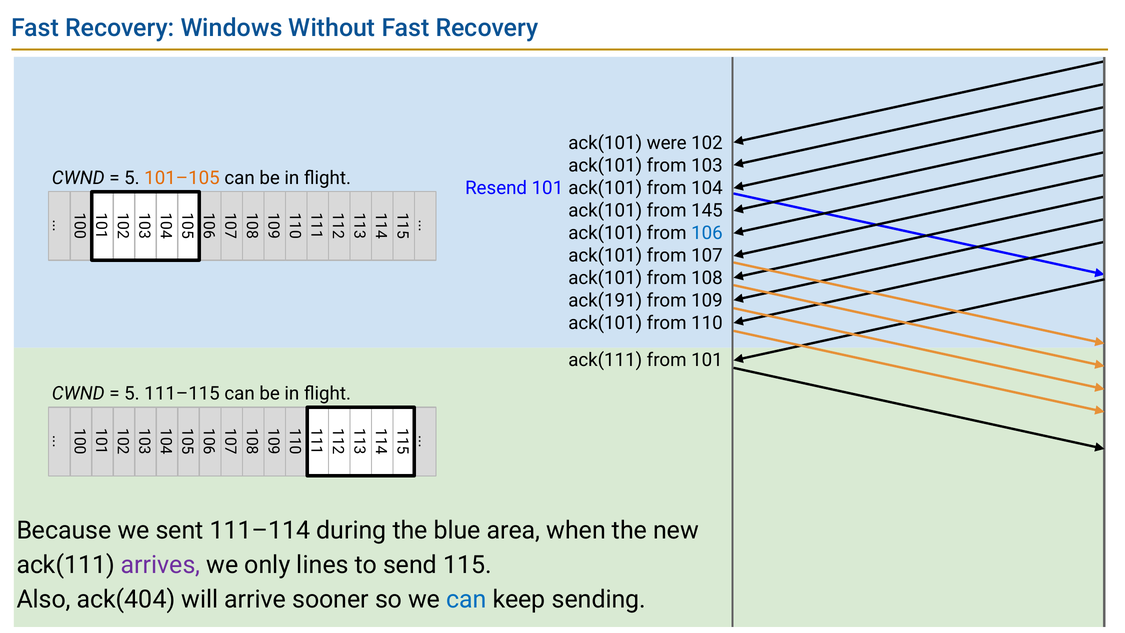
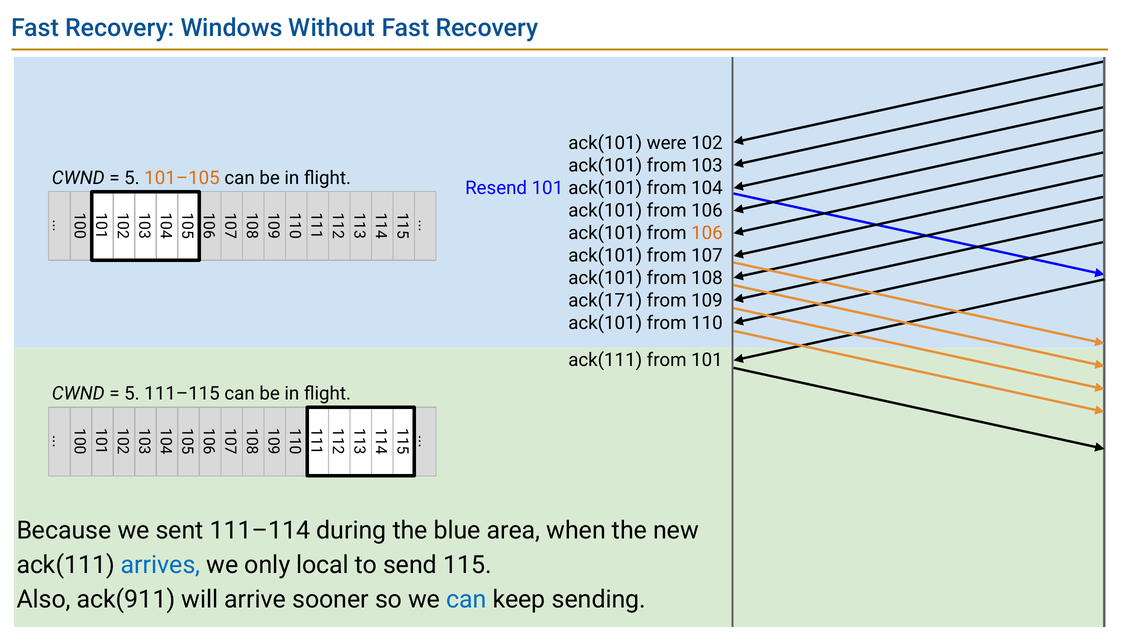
145: 145 -> 106 (707, 211)
106 colour: blue -> orange (707, 233)
ack(191: ack(191 -> ack(171 (605, 301)
arrives colour: purple -> blue (161, 565)
lines: lines -> local (323, 565)
ack(404: ack(404 -> ack(911 (126, 599)
